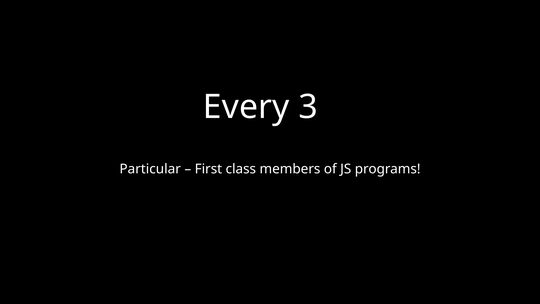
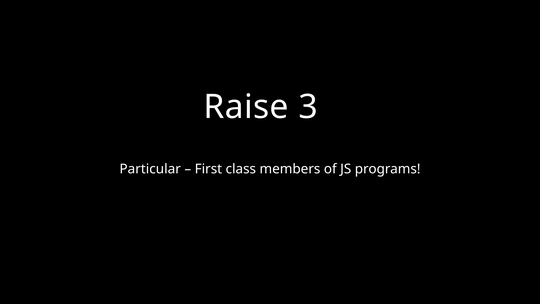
Every: Every -> Raise (246, 107)
